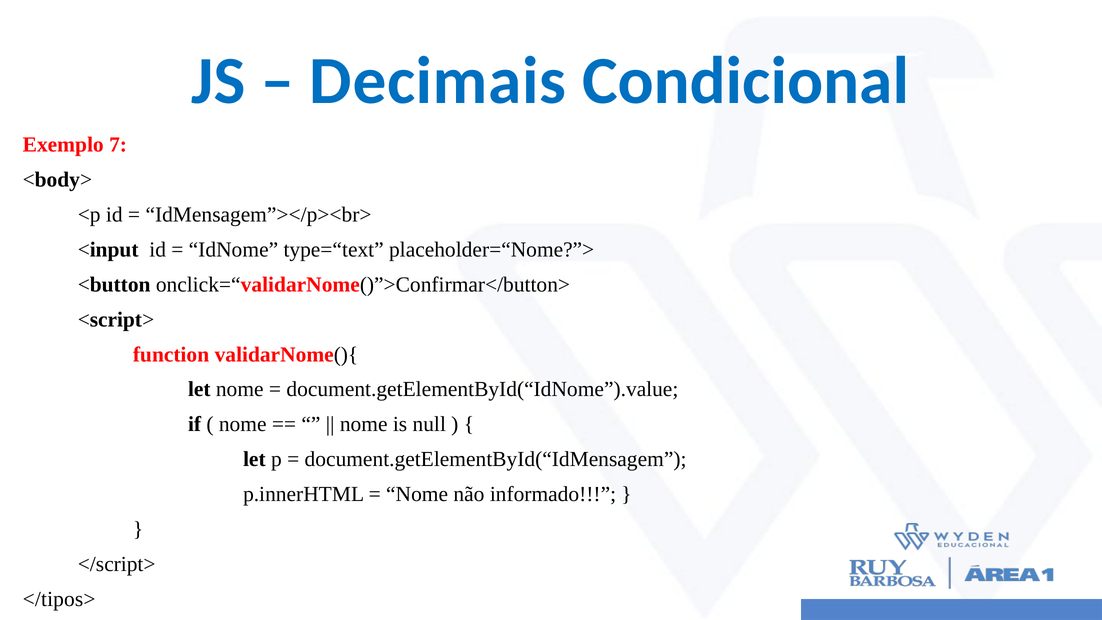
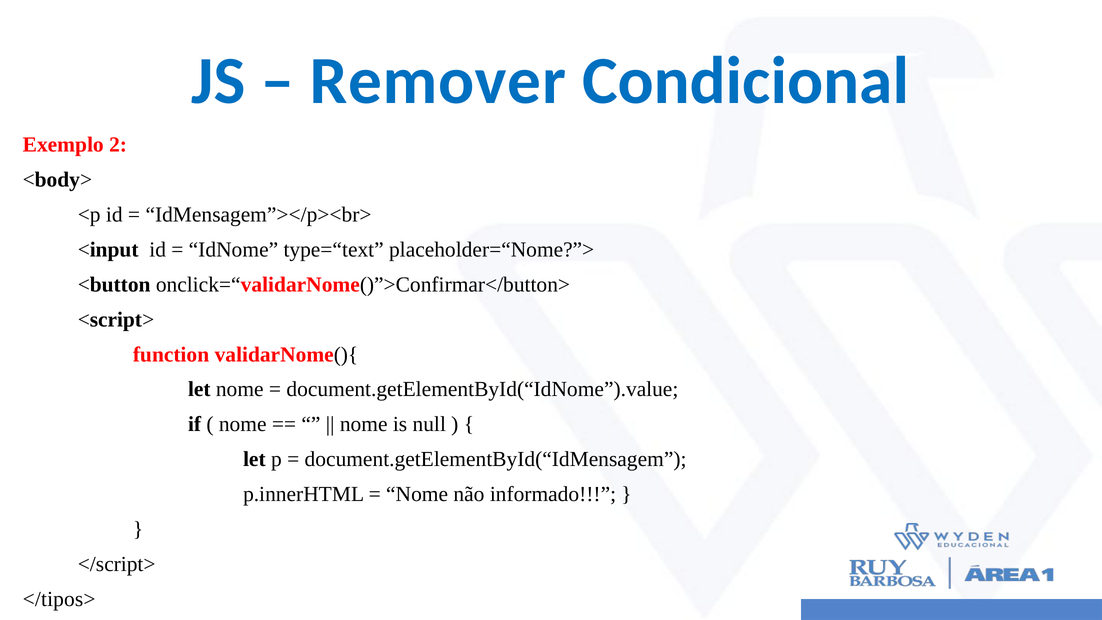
Decimais: Decimais -> Remover (438, 81)
7: 7 -> 2 (118, 145)
